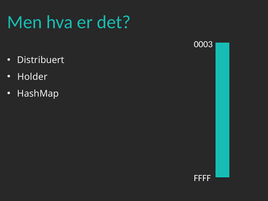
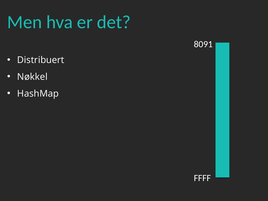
0003: 0003 -> 8091 (203, 44)
Holder: Holder -> Nøkkel (32, 77)
